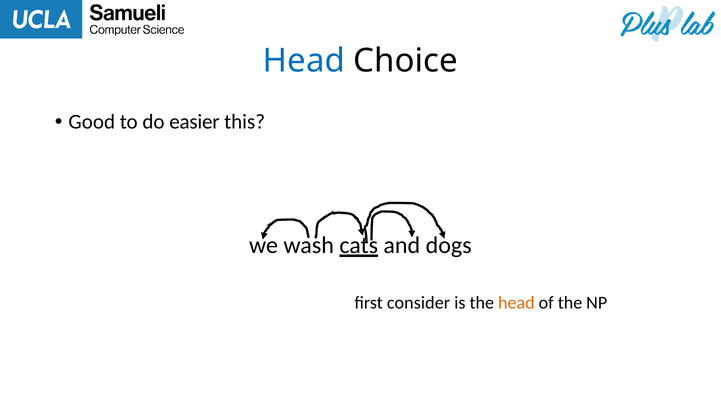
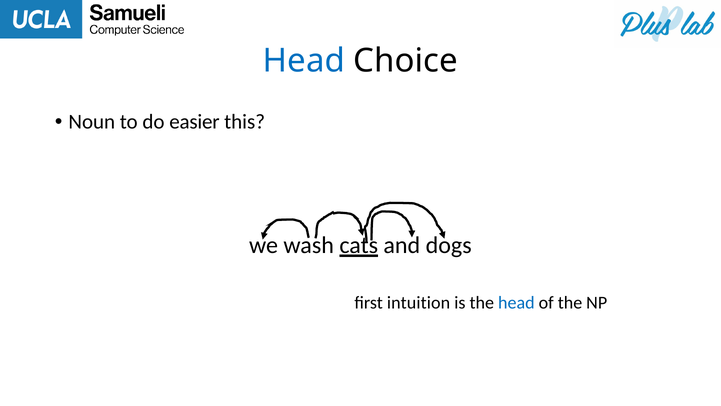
Good: Good -> Noun (92, 122)
consider: consider -> intuition (419, 302)
head colour: orange -> blue (516, 302)
